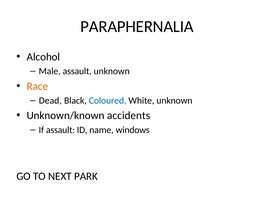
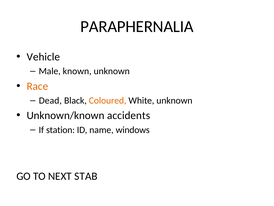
Alcohol: Alcohol -> Vehicle (43, 57)
Male assault: assault -> known (77, 71)
Coloured colour: blue -> orange (108, 100)
If assault: assault -> station (60, 130)
PARK: PARK -> STAB (86, 176)
